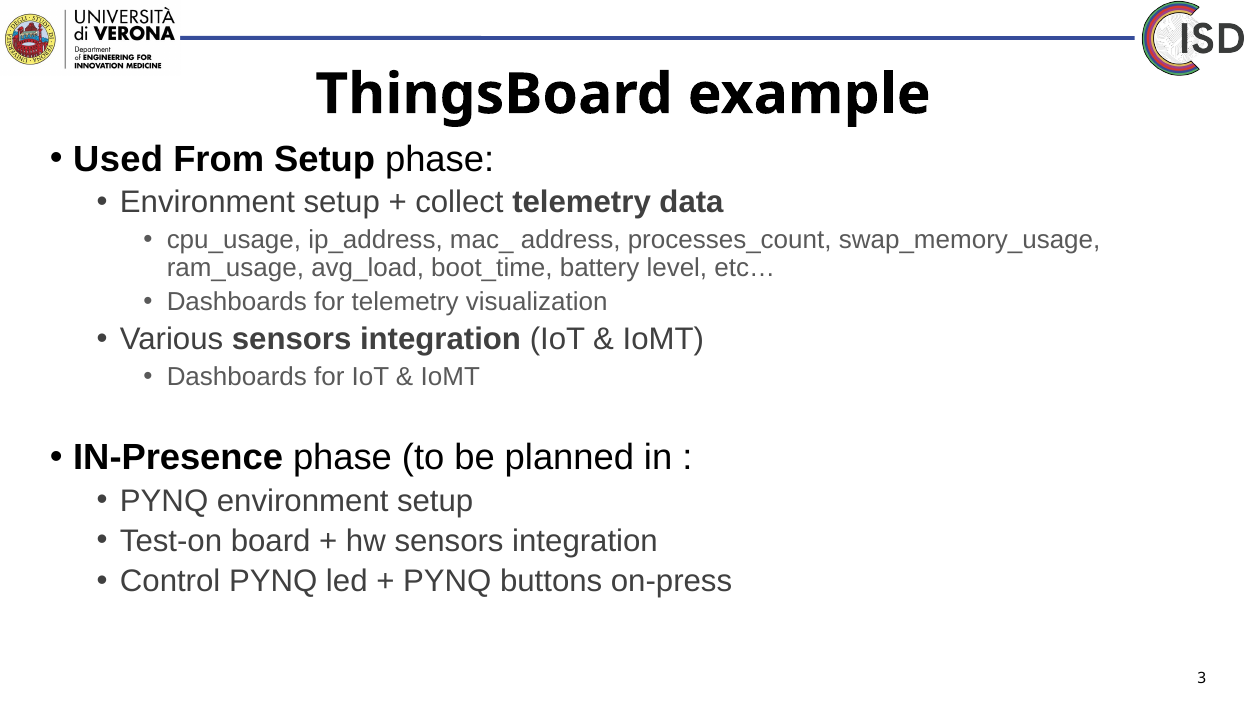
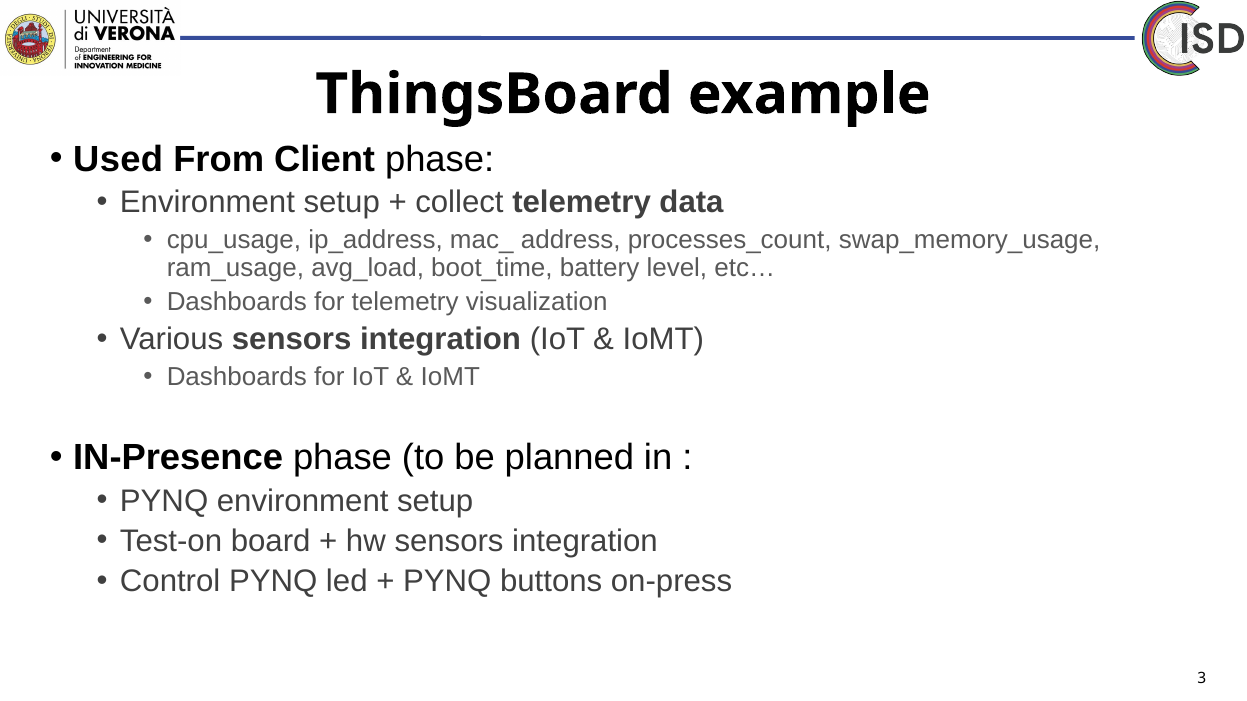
From Setup: Setup -> Client (325, 159)
